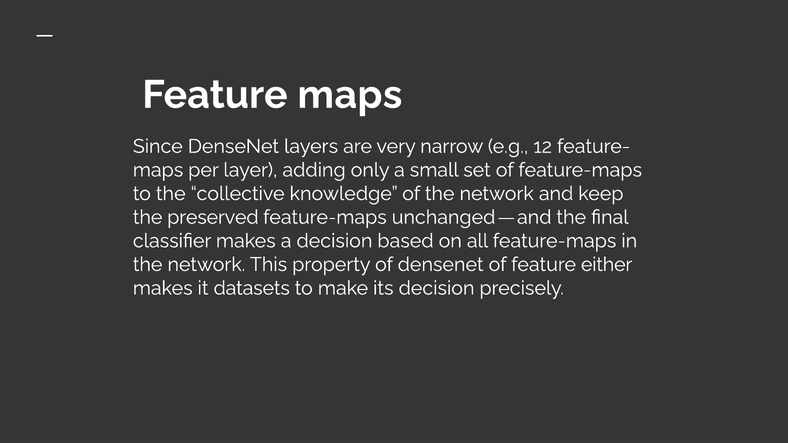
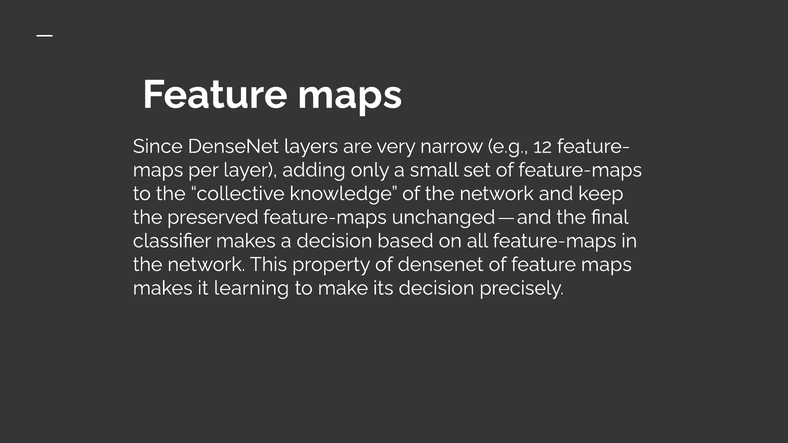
of feature either: either -> maps (606, 265)
datasets: datasets -> learning (251, 288)
